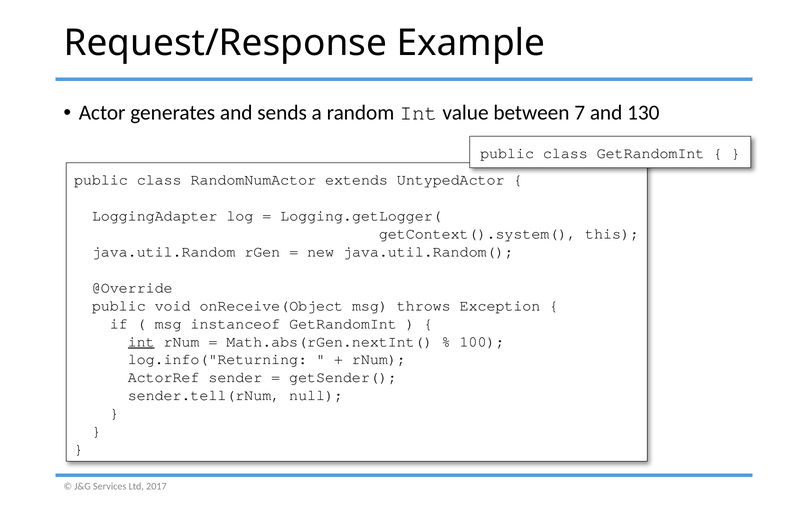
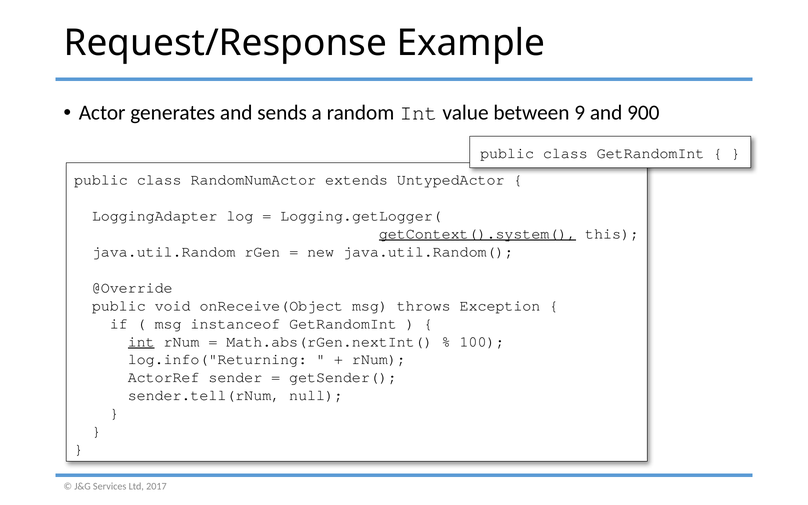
7: 7 -> 9 (580, 113)
130: 130 -> 900 (643, 113)
getContext().system( underline: none -> present (478, 234)
